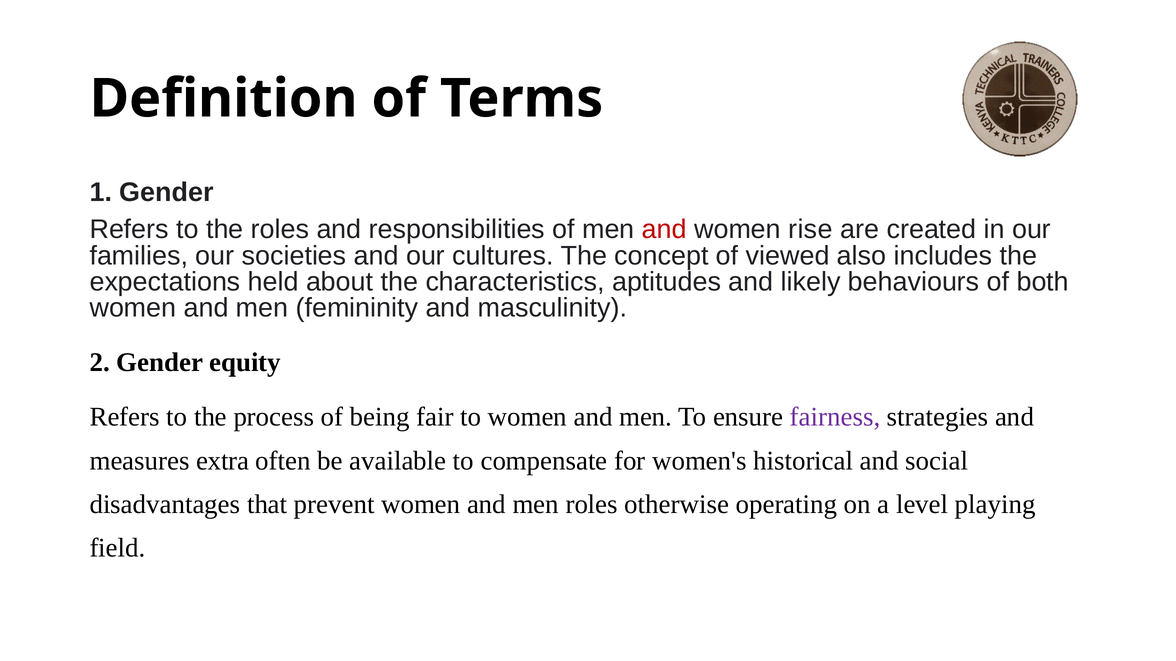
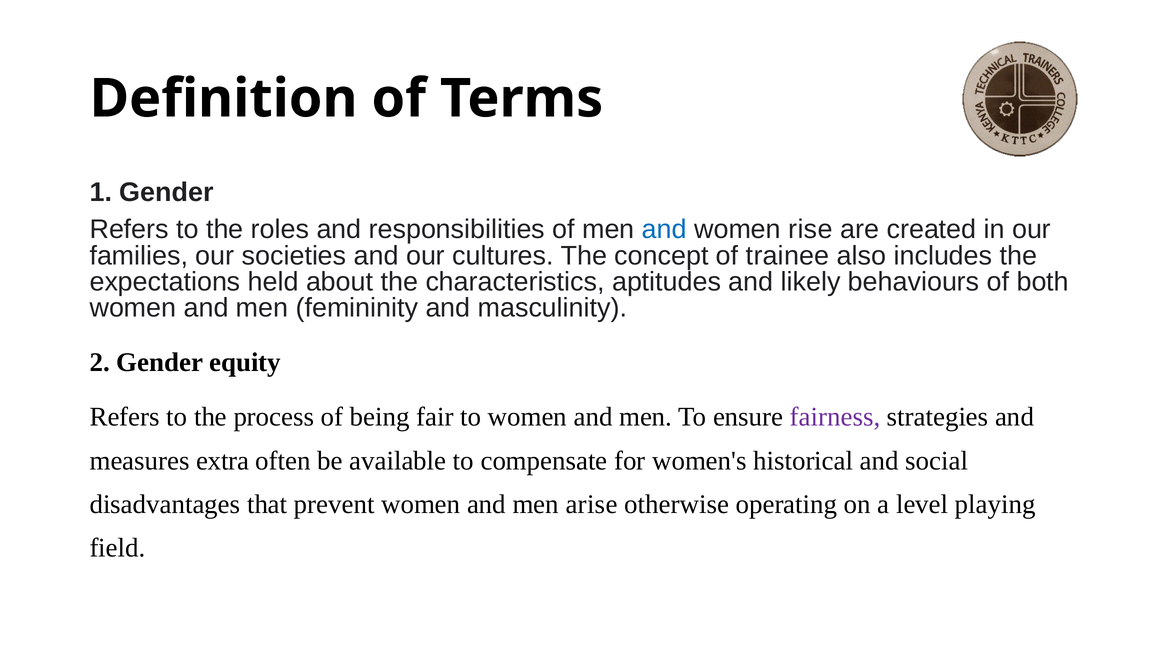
and colour: red -> blue (664, 230)
viewed: viewed -> trainee (788, 256)
men roles: roles -> arise (592, 505)
